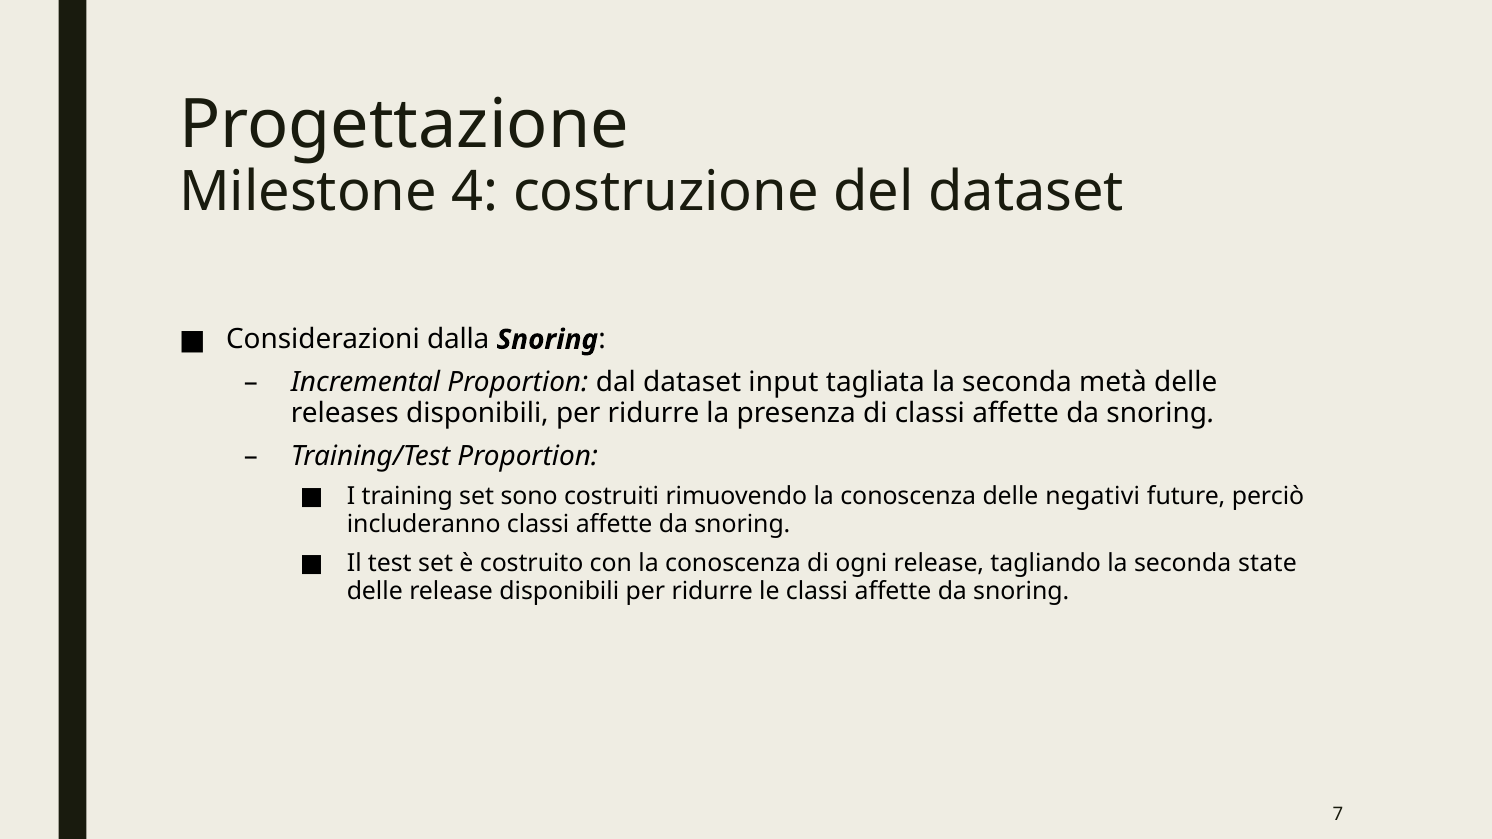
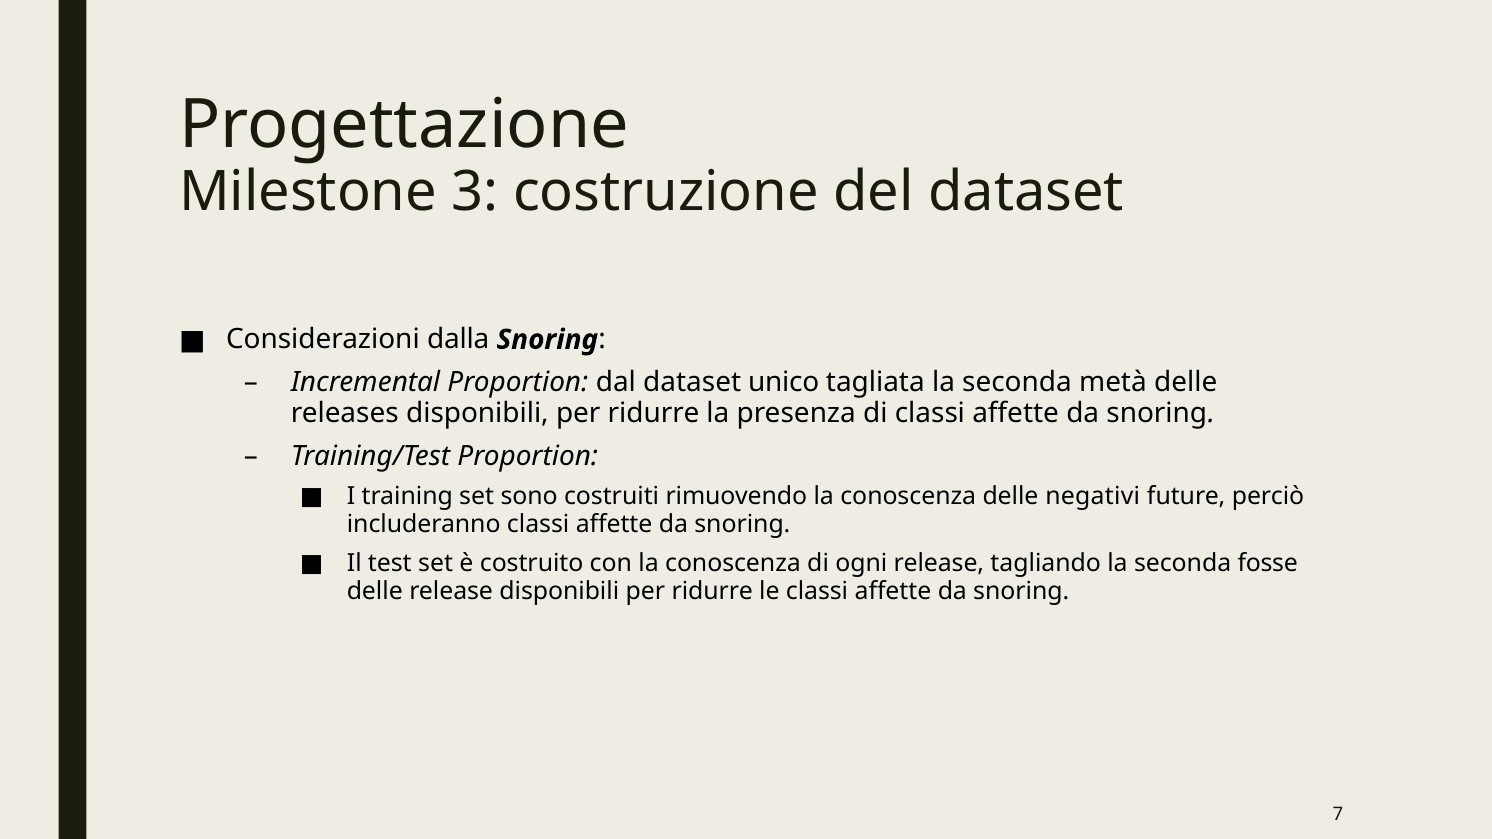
4: 4 -> 3 (475, 192)
input: input -> unico (784, 382)
state: state -> fosse (1268, 563)
